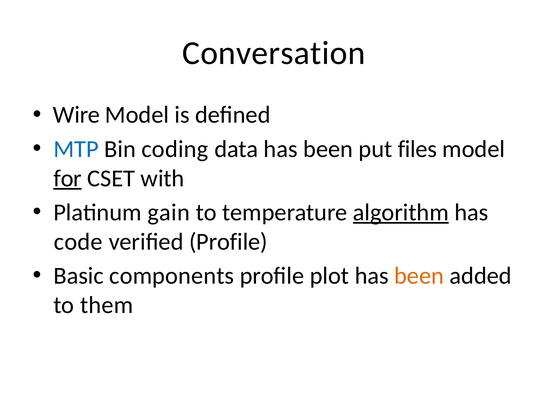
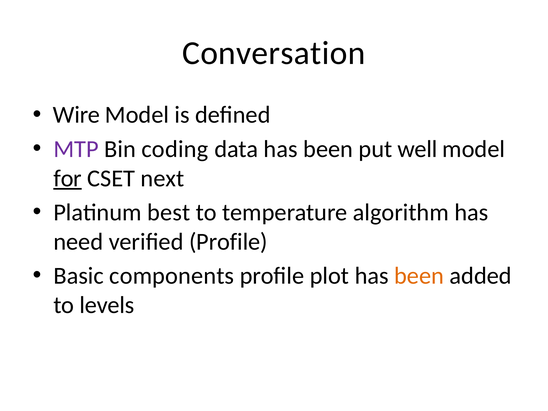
MTP colour: blue -> purple (76, 149)
files: files -> well (417, 149)
with: with -> next (163, 178)
gain: gain -> best (169, 212)
algorithm underline: present -> none (401, 212)
code: code -> need (78, 242)
them: them -> levels (107, 305)
